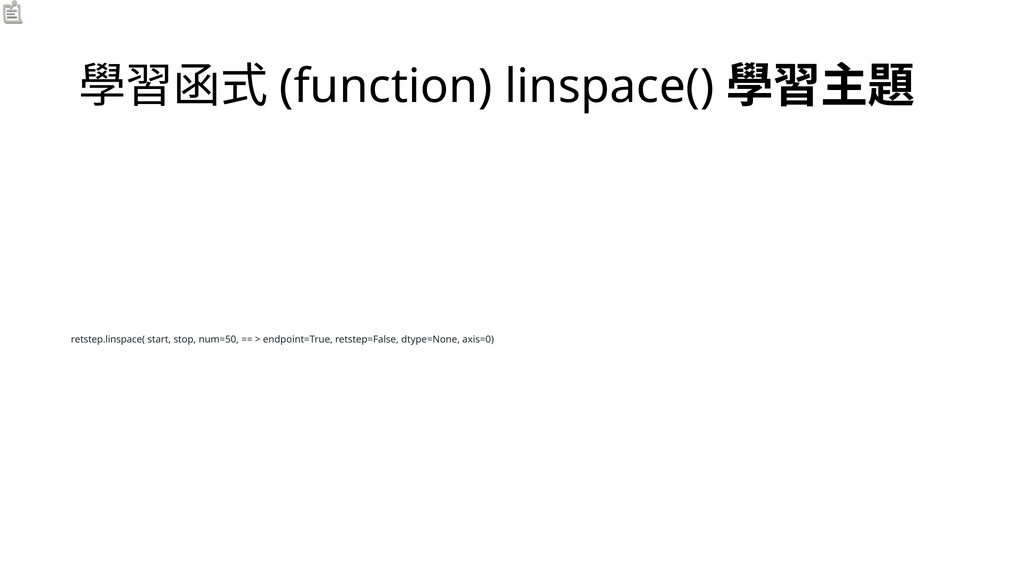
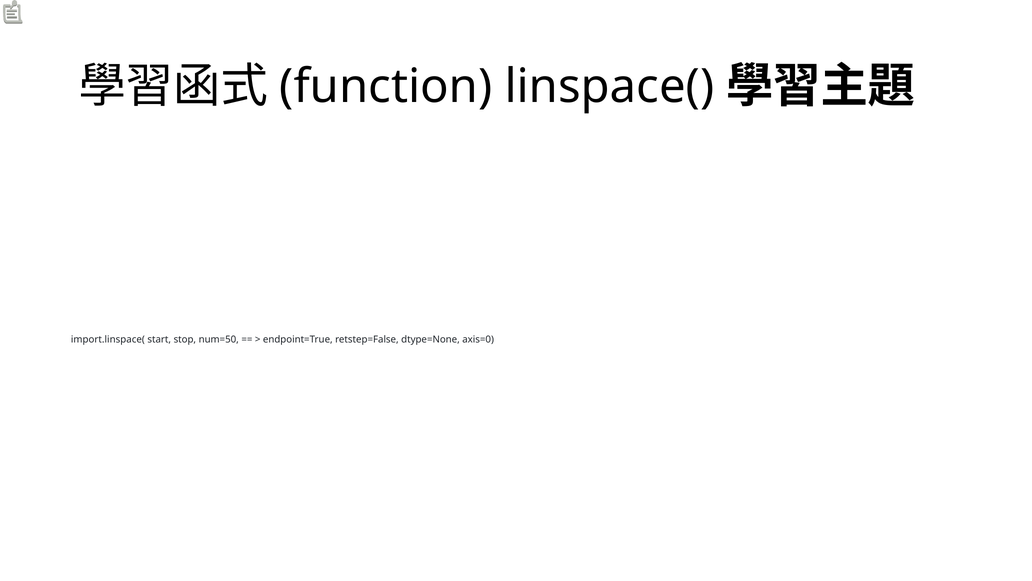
retstep.linspace(: retstep.linspace( -> import.linspace( (108, 339)
